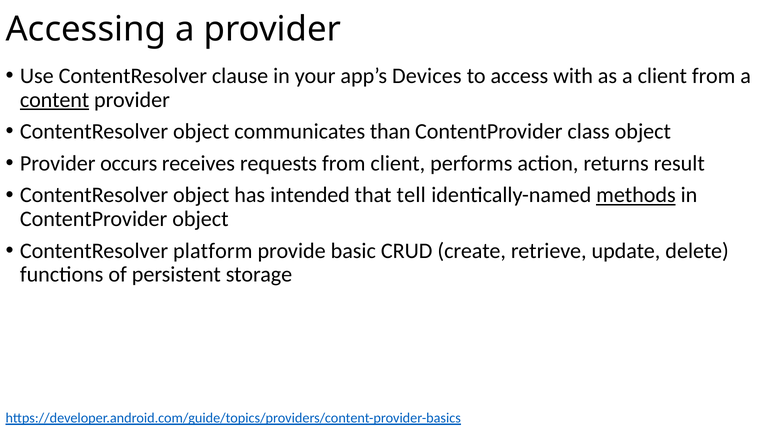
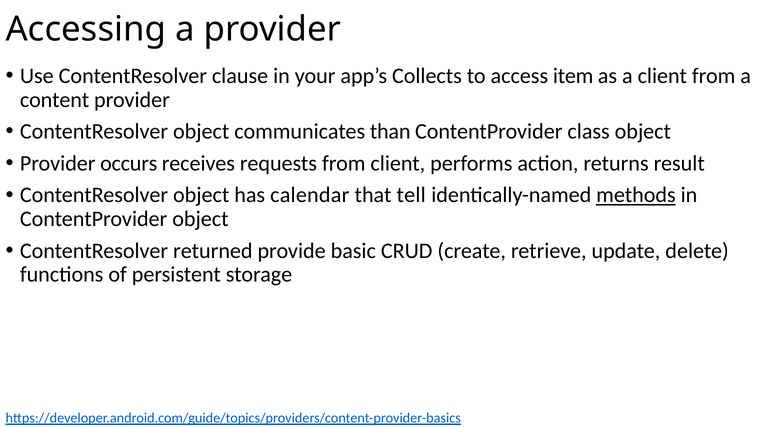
Devices: Devices -> Collects (427, 76)
with: with -> item (573, 76)
content underline: present -> none (55, 100)
intended: intended -> calendar (310, 195)
platform: platform -> returned (213, 251)
